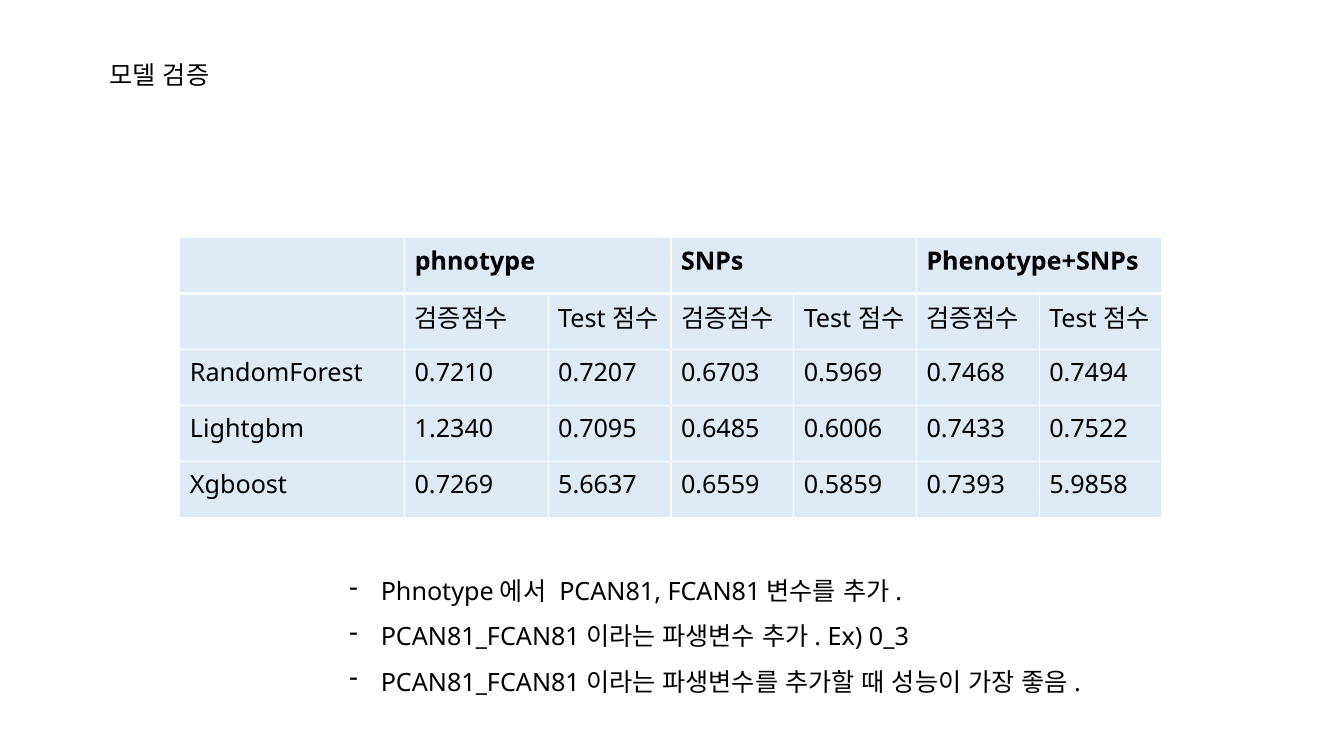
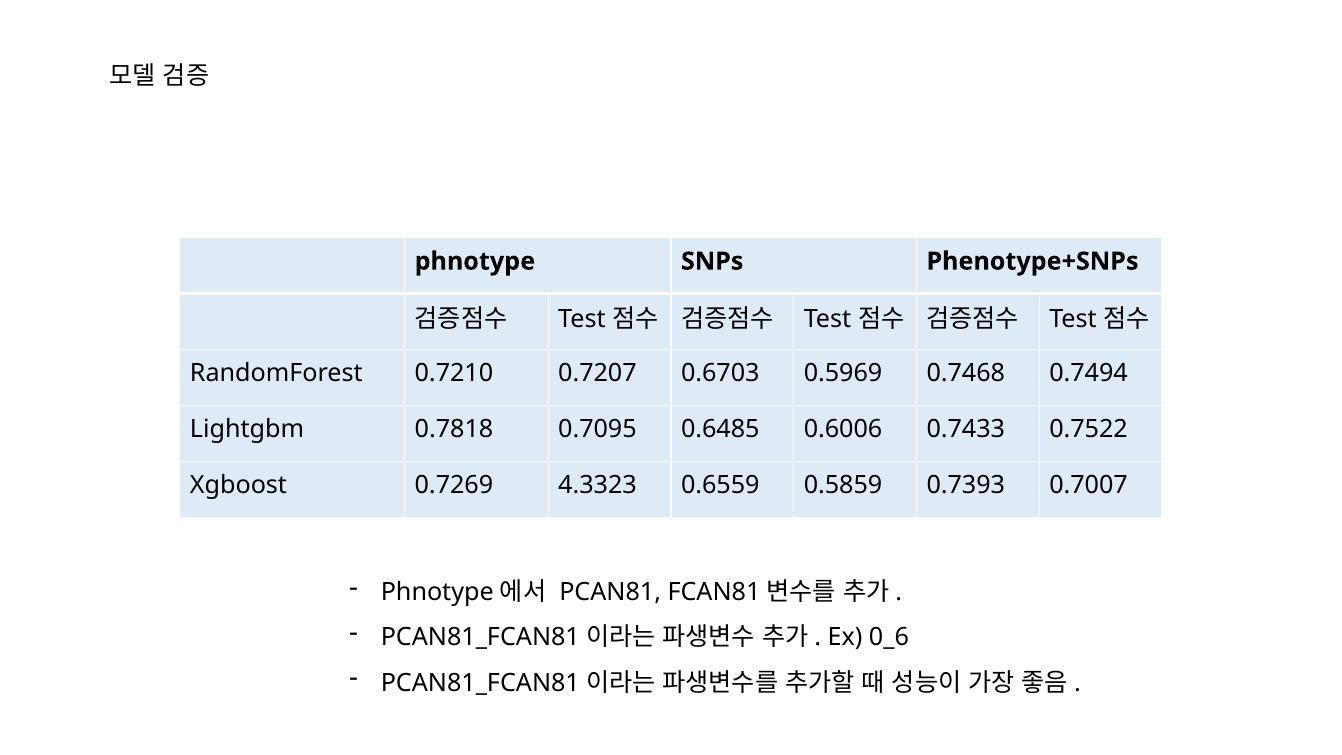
1.2340: 1.2340 -> 0.7818 (454, 429)
5.6637: 5.6637 -> 4.3323 (598, 485)
5.9858: 5.9858 -> 0.7007 (1089, 485)
0_3: 0_3 -> 0_6 (889, 637)
